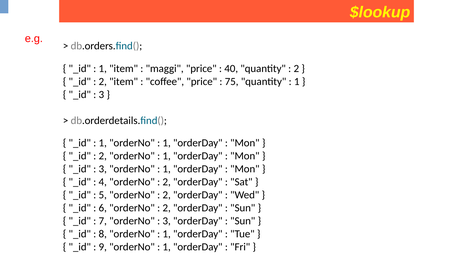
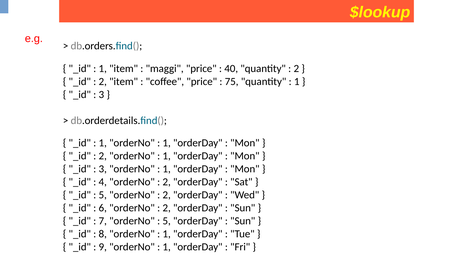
3: 3 -> 5 (167, 221)
